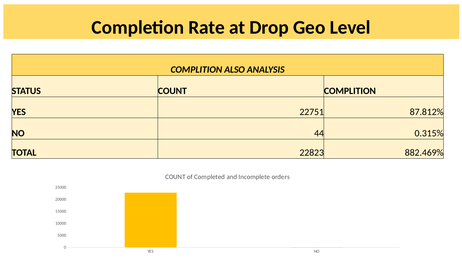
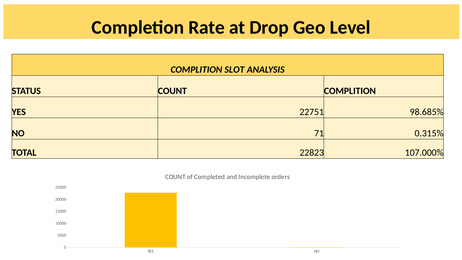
ALSO: ALSO -> SLOT (234, 70)
87.812%: 87.812% -> 98.685% (427, 112)
44: 44 -> 71 (319, 133)
882.469%: 882.469% -> 107.000% (424, 153)
